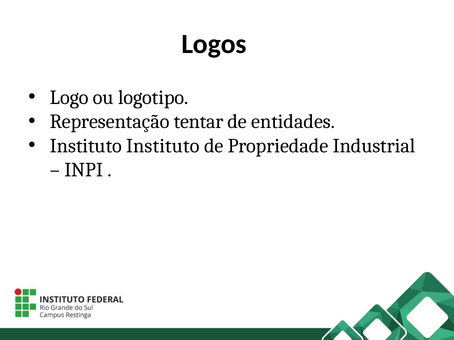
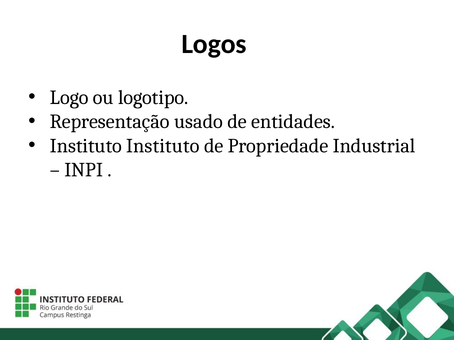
tentar: tentar -> usado (199, 122)
